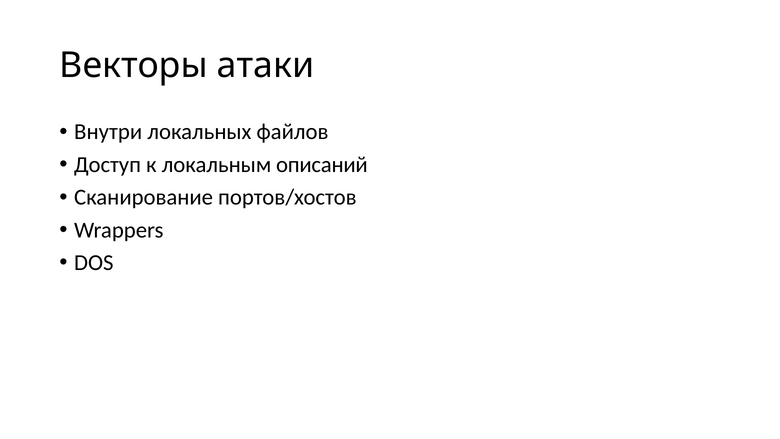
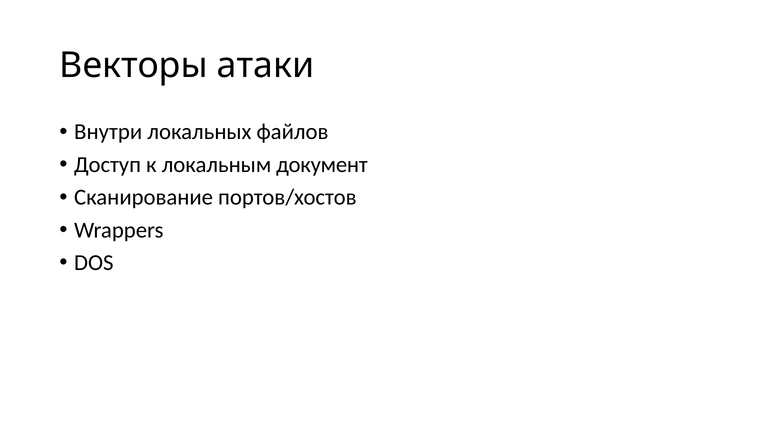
описаний: описаний -> документ (322, 165)
